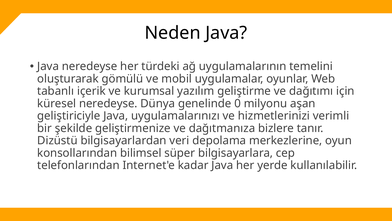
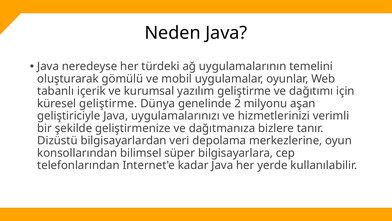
küresel neredeyse: neredeyse -> geliştirme (108, 103)
0: 0 -> 2 (238, 103)
